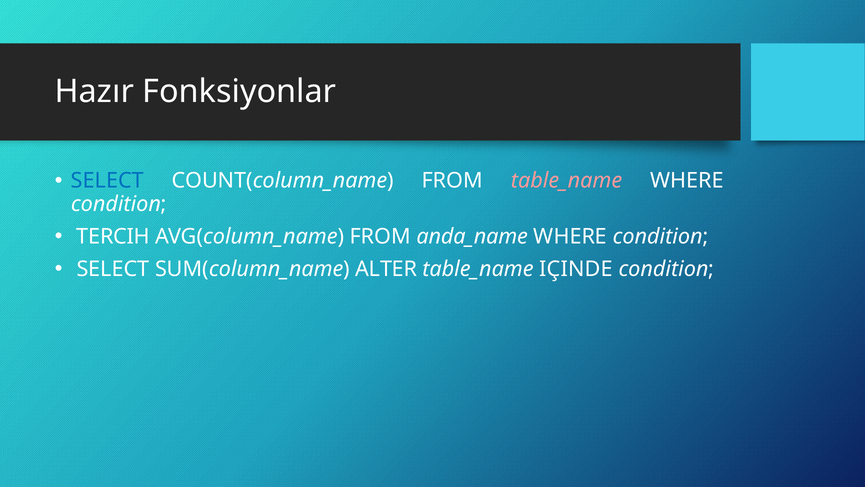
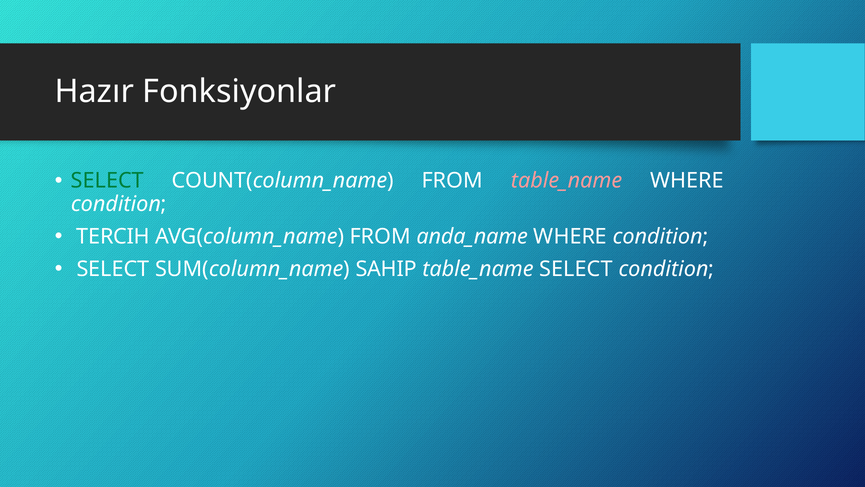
SELECT colour: blue -> green (107, 181)
ALTER: ALTER -> SAHIP (386, 269)
table_name IÇINDE: IÇINDE -> SELECT (576, 269)
